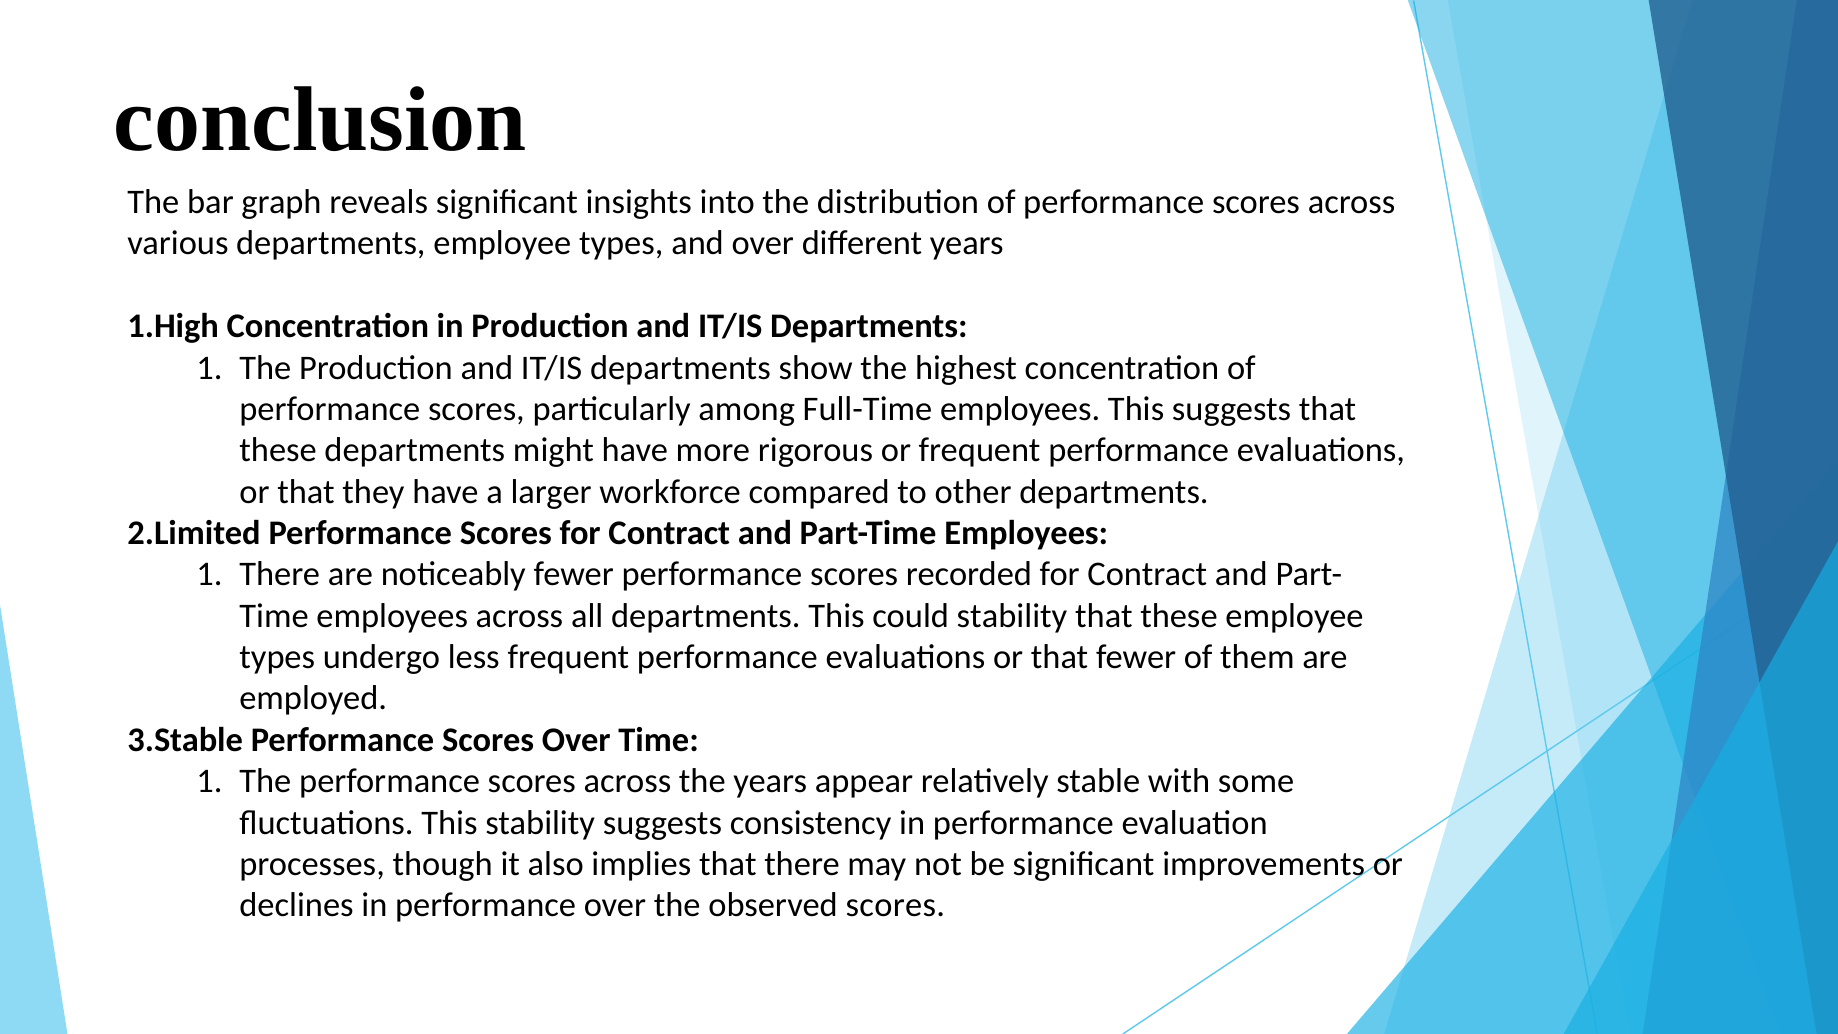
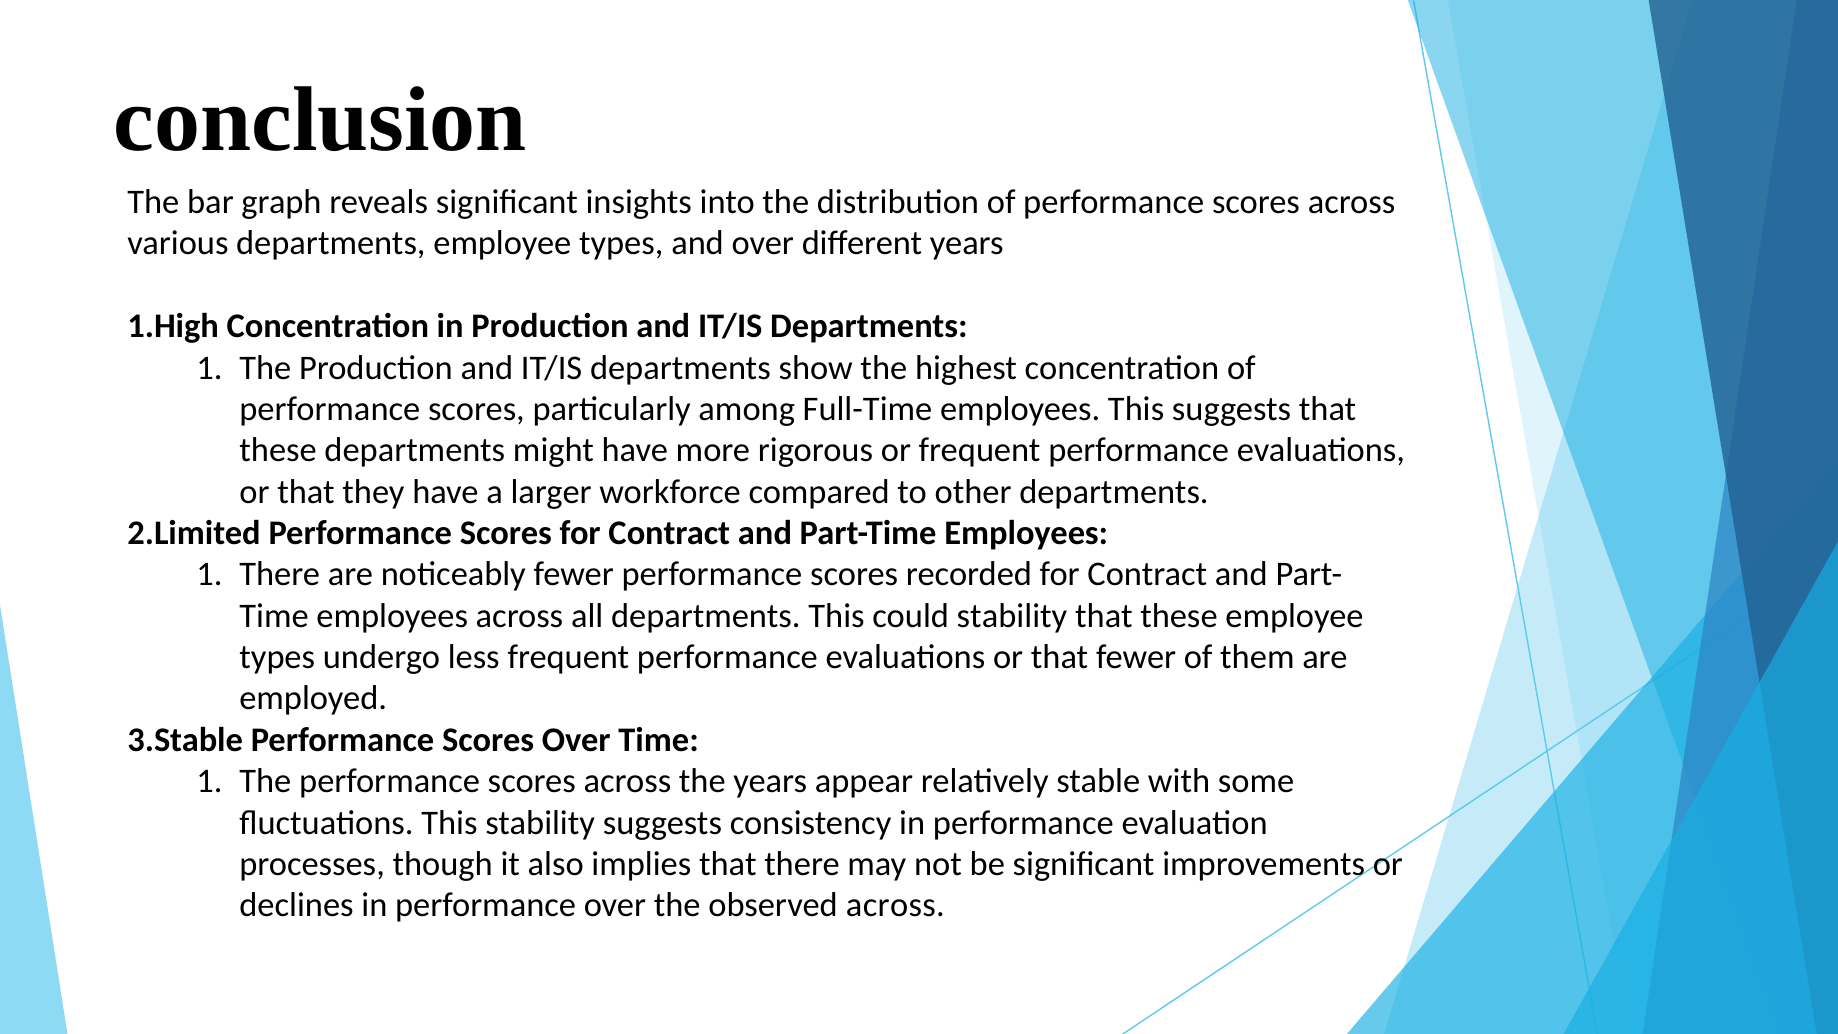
observed scores: scores -> across (895, 905)
